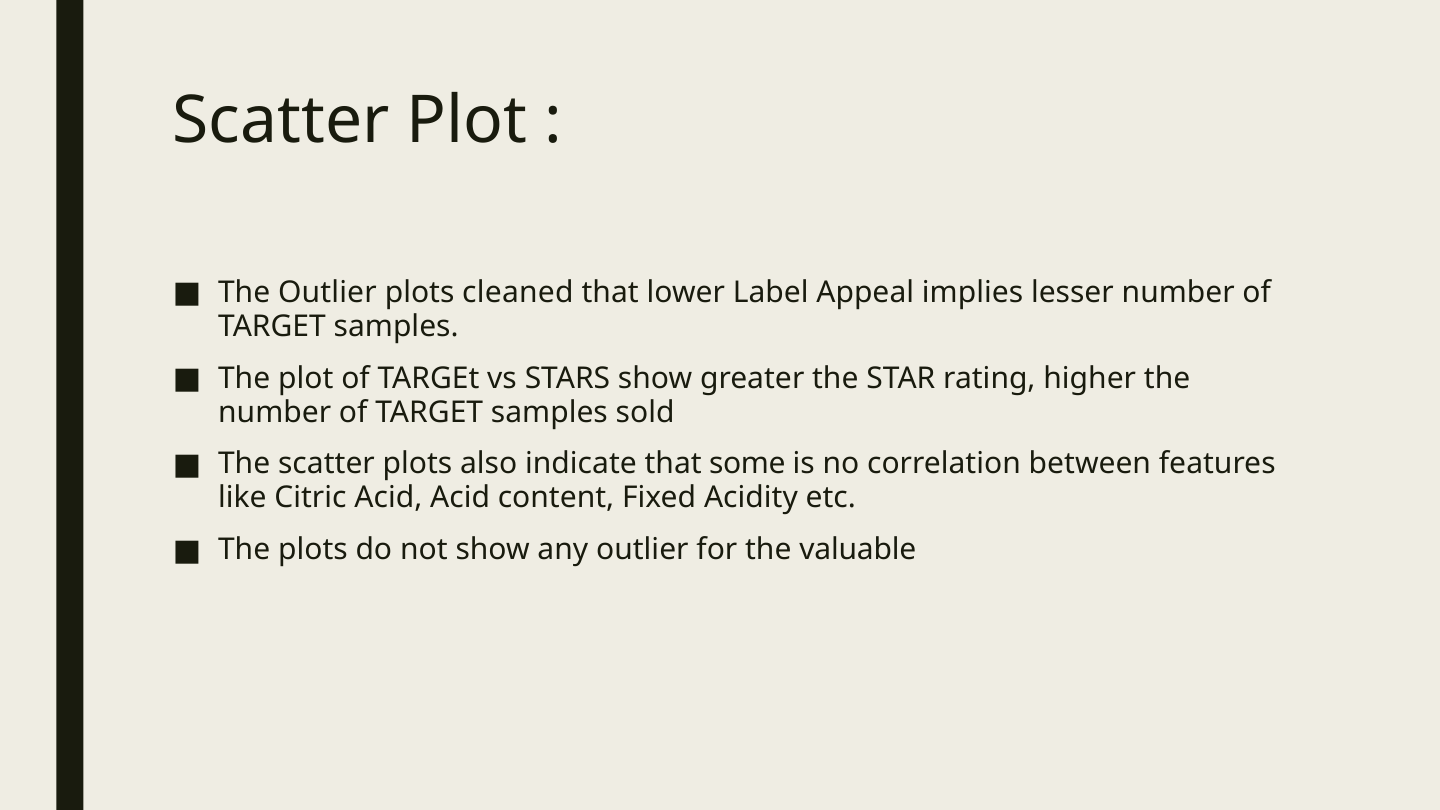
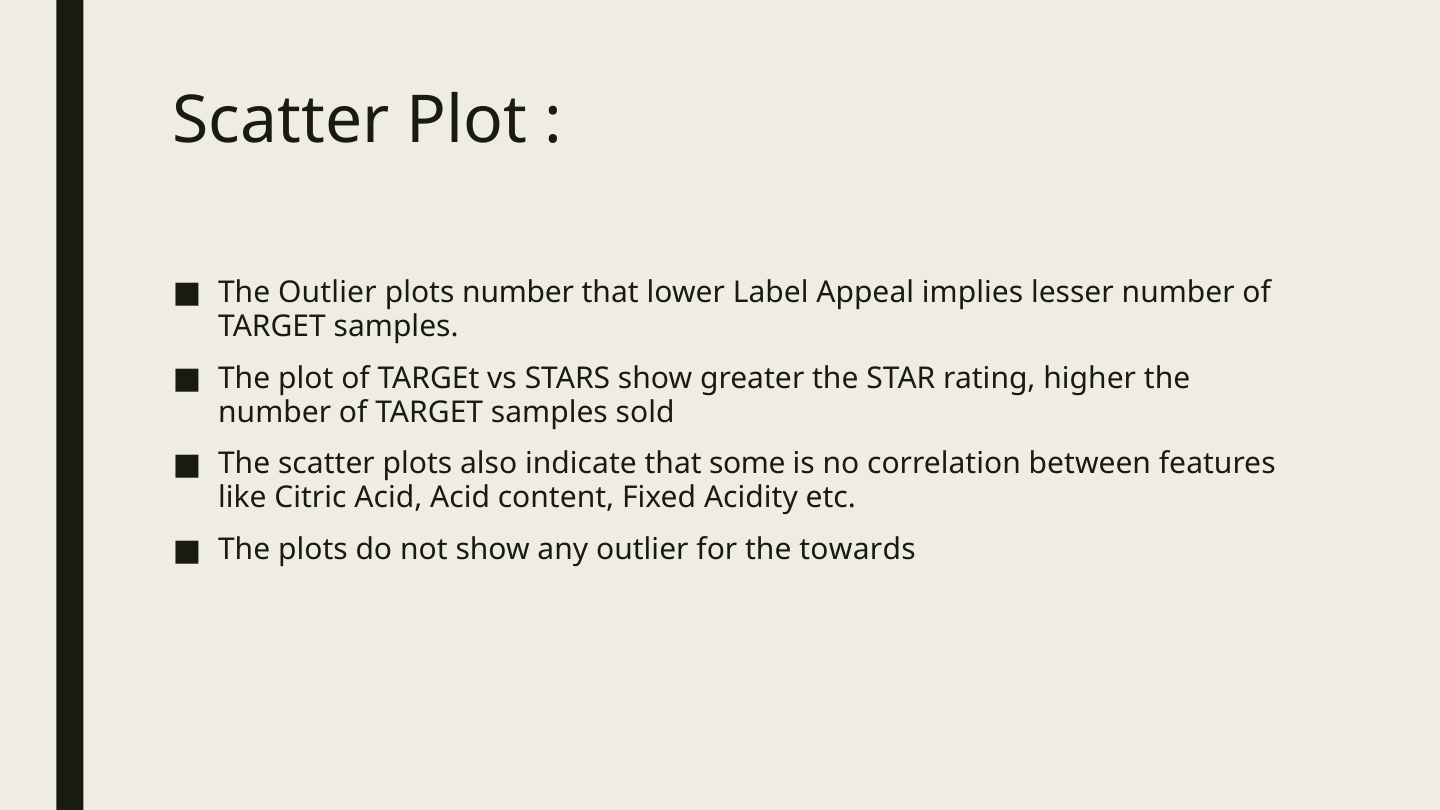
plots cleaned: cleaned -> number (518, 293)
valuable: valuable -> towards (858, 550)
